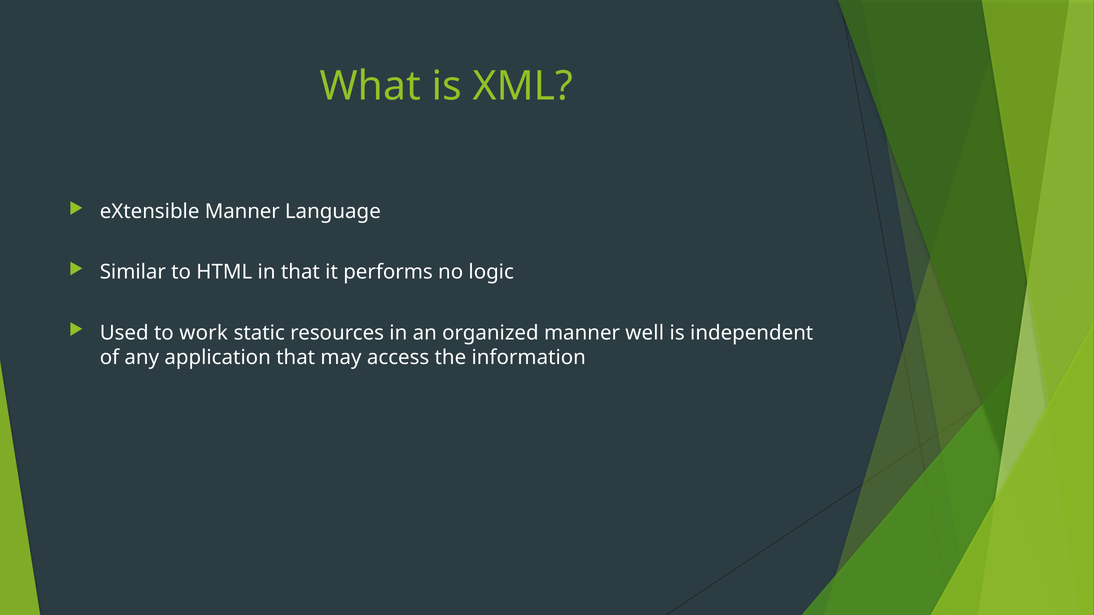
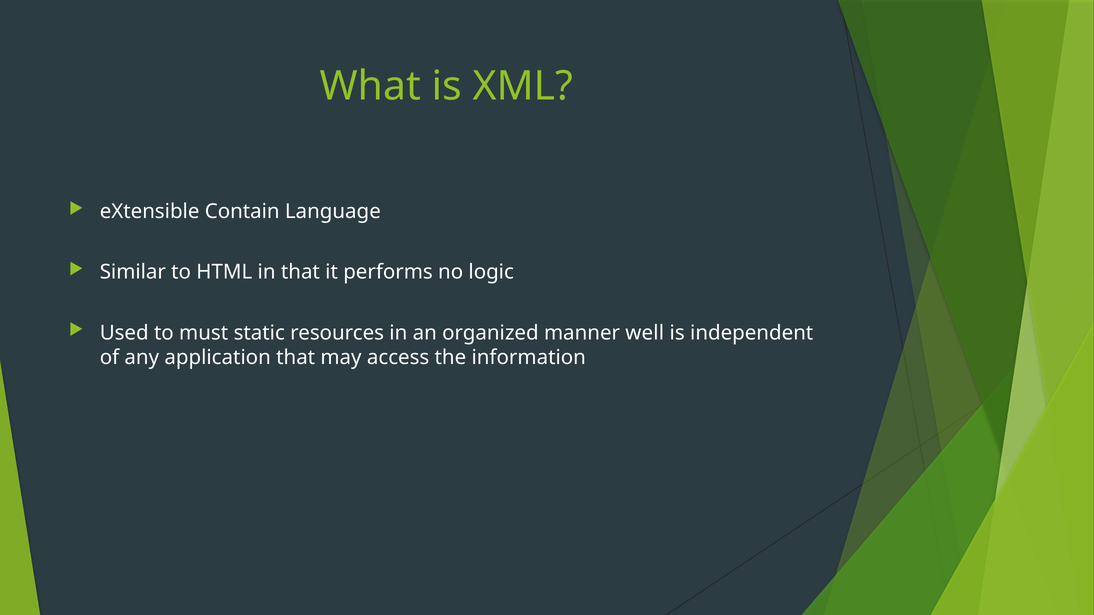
eXtensible Manner: Manner -> Contain (242, 212)
work: work -> must (204, 333)
